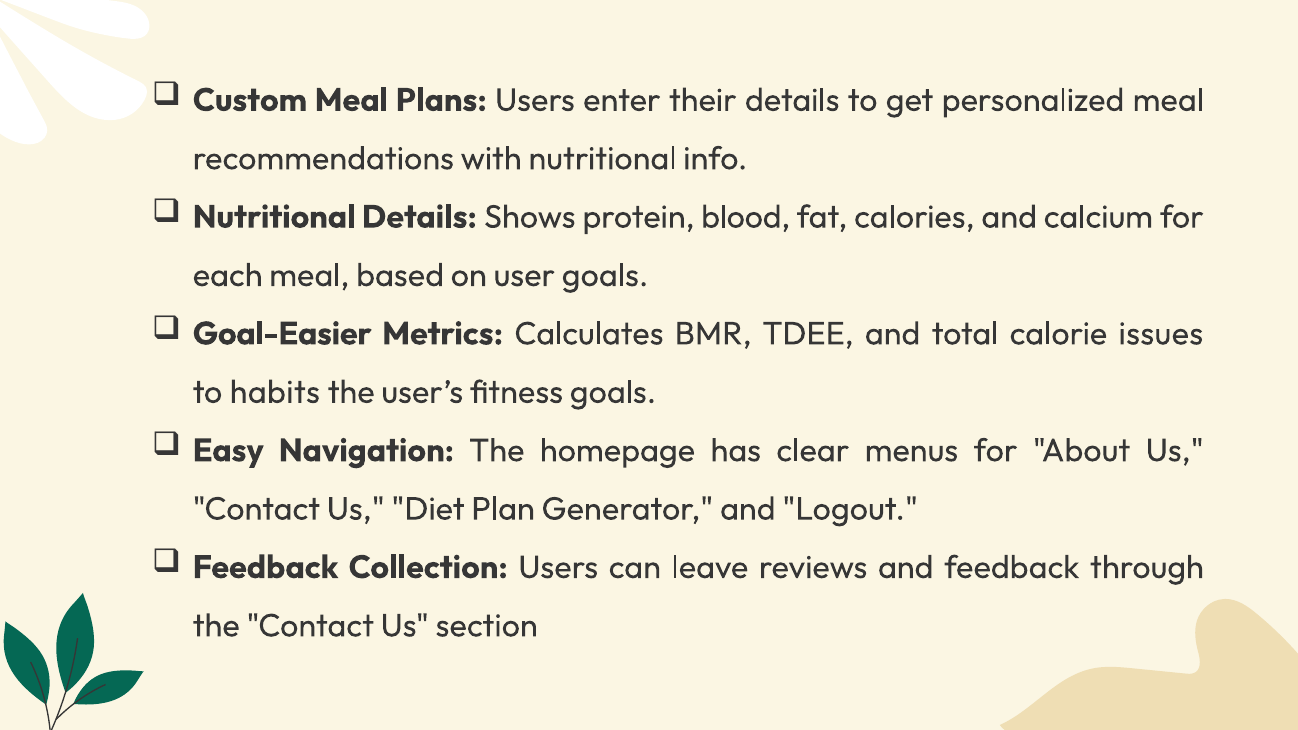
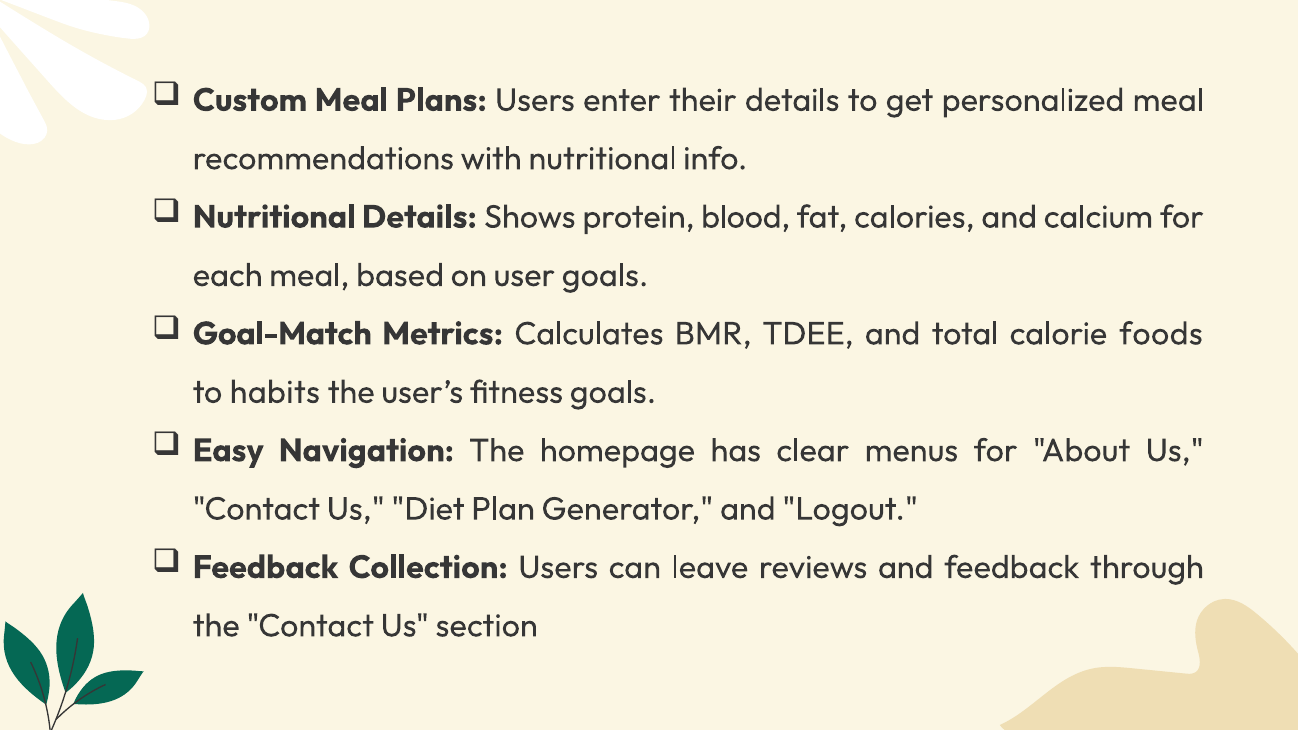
Goal-Easier: Goal-Easier -> Goal-Match (282, 334)
issues: issues -> foods (1161, 334)
